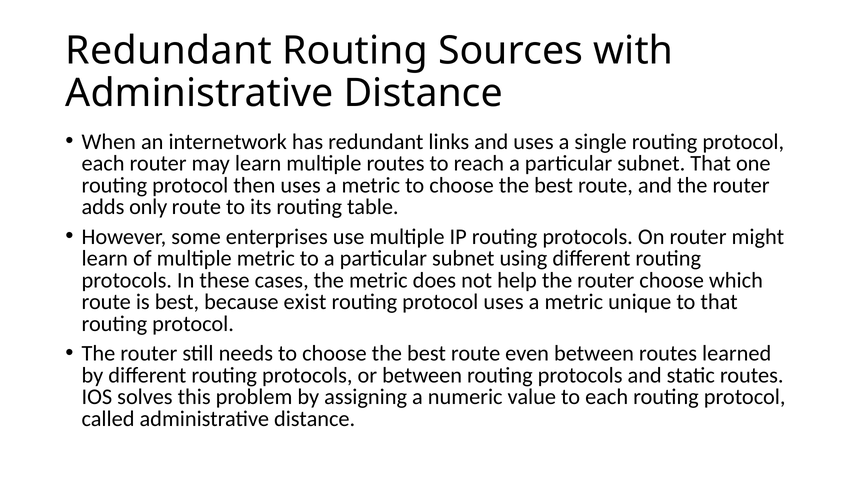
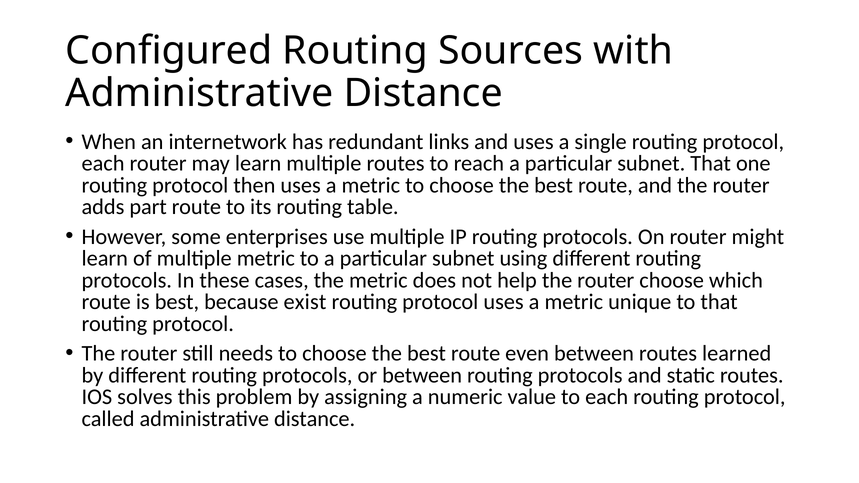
Redundant: Redundant -> Configured (169, 51)
only: only -> part (148, 207)
